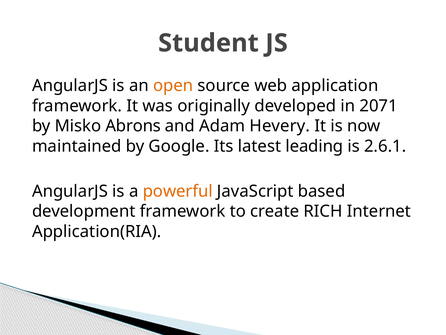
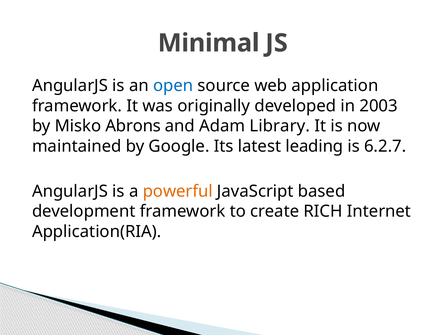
Student: Student -> Minimal (209, 43)
open colour: orange -> blue (173, 86)
2071: 2071 -> 2003 (379, 106)
Hevery: Hevery -> Library (280, 126)
2.6.1: 2.6.1 -> 6.2.7 (385, 146)
